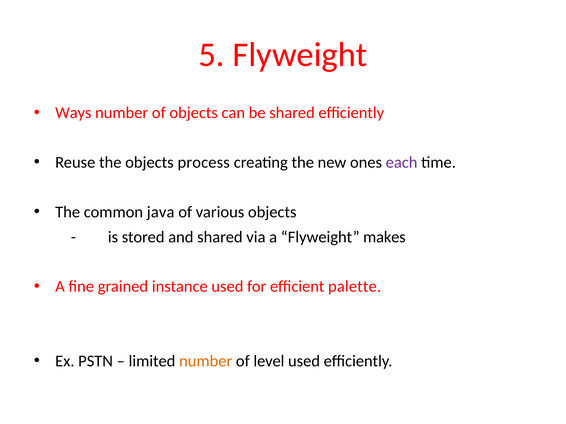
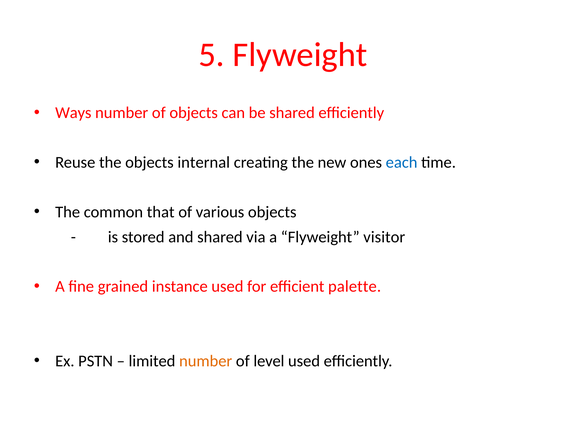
process: process -> internal (204, 163)
each colour: purple -> blue (402, 163)
java: java -> that (161, 212)
makes: makes -> visitor (384, 237)
